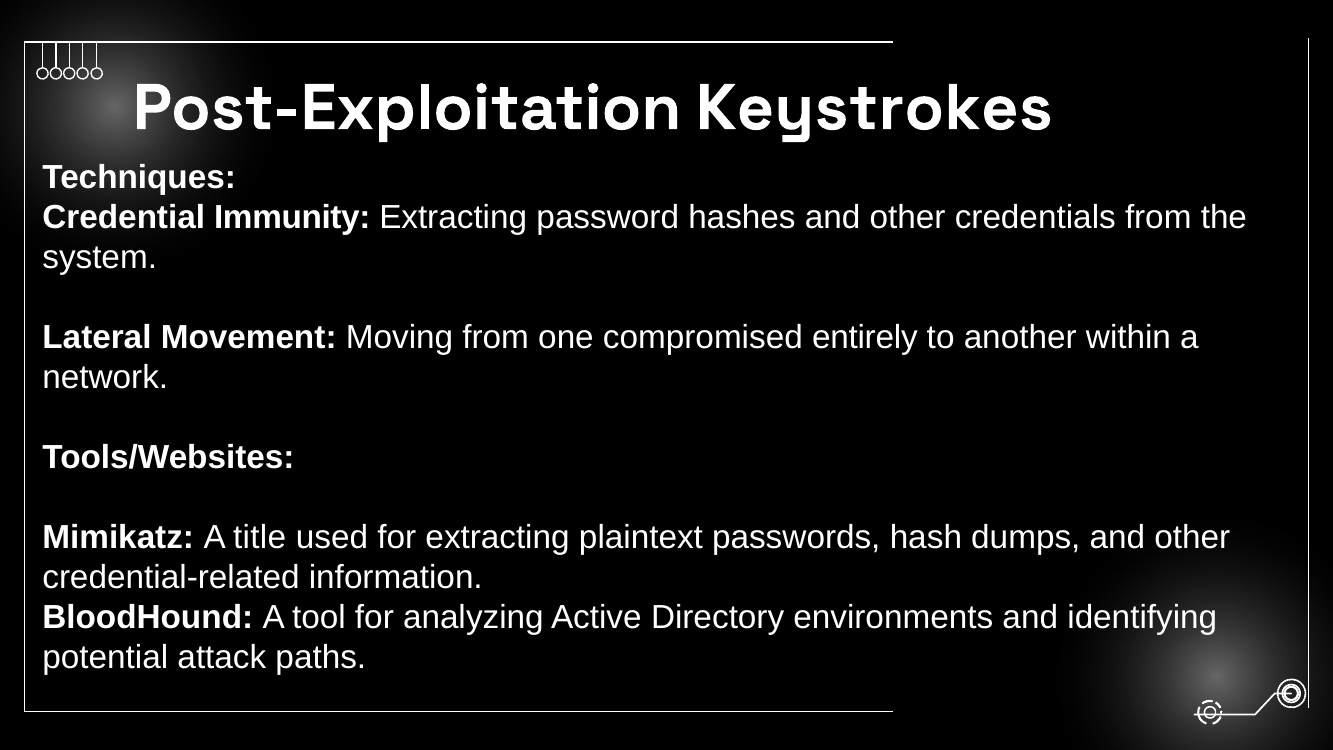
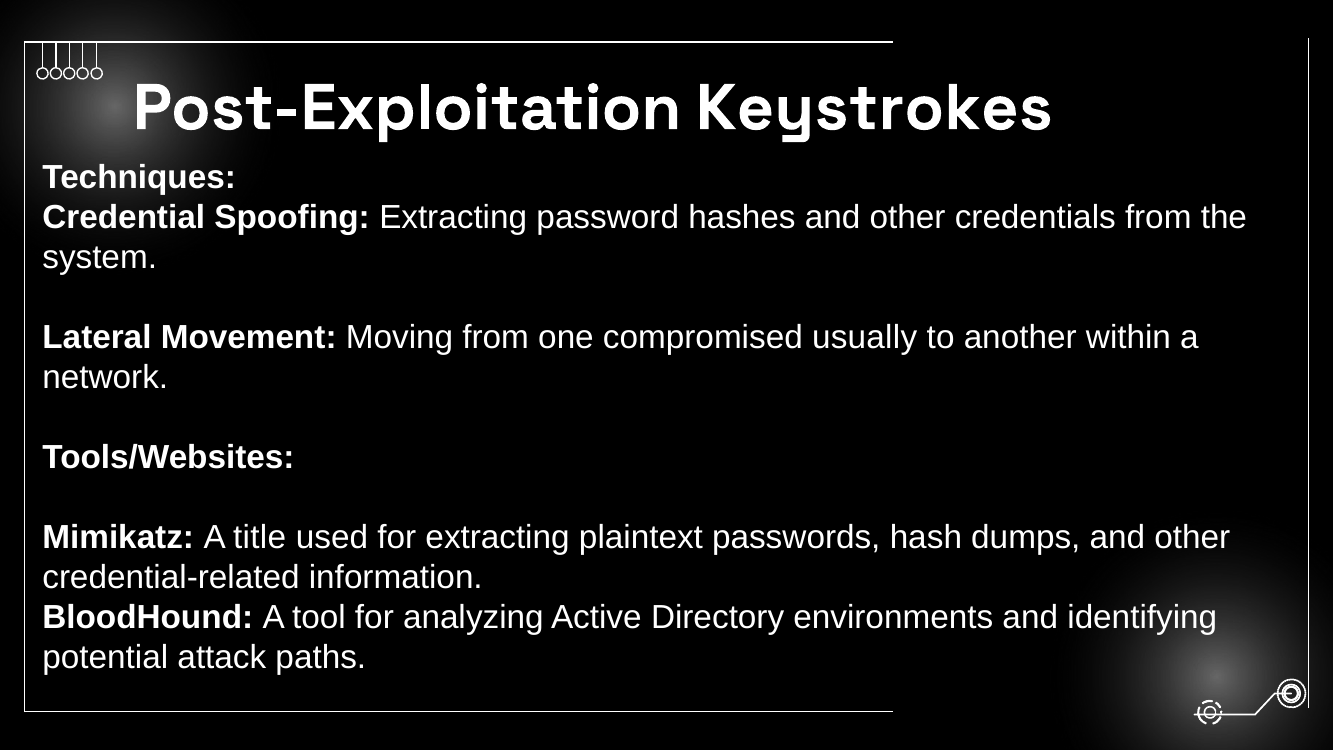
Immunity: Immunity -> Spoofing (292, 217)
entirely: entirely -> usually (865, 337)
